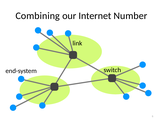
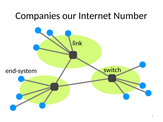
Combining: Combining -> Companies (38, 16)
